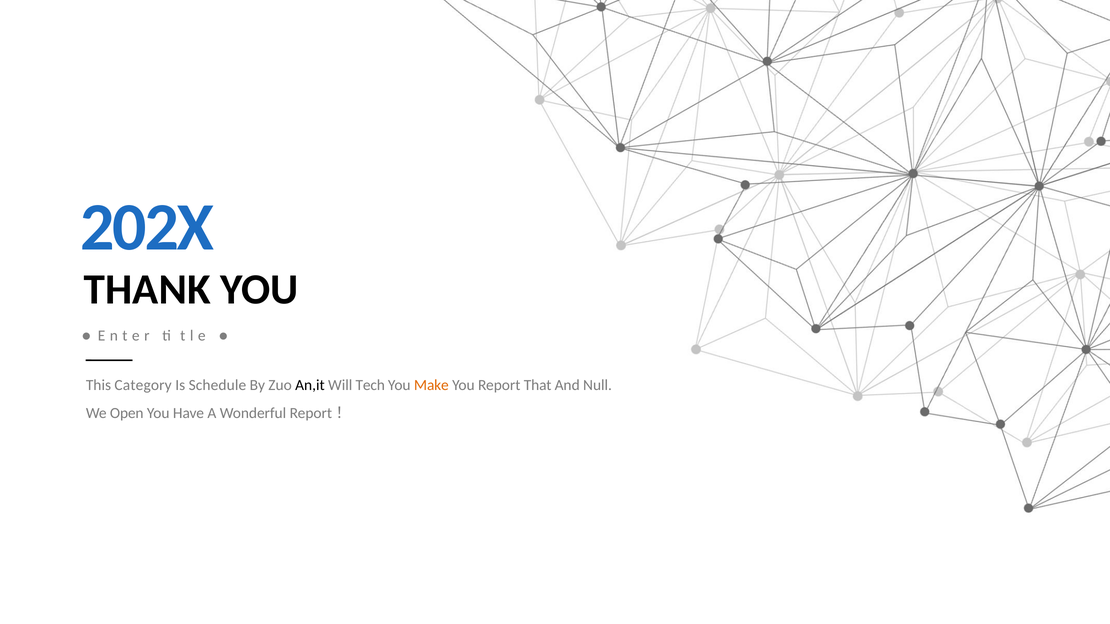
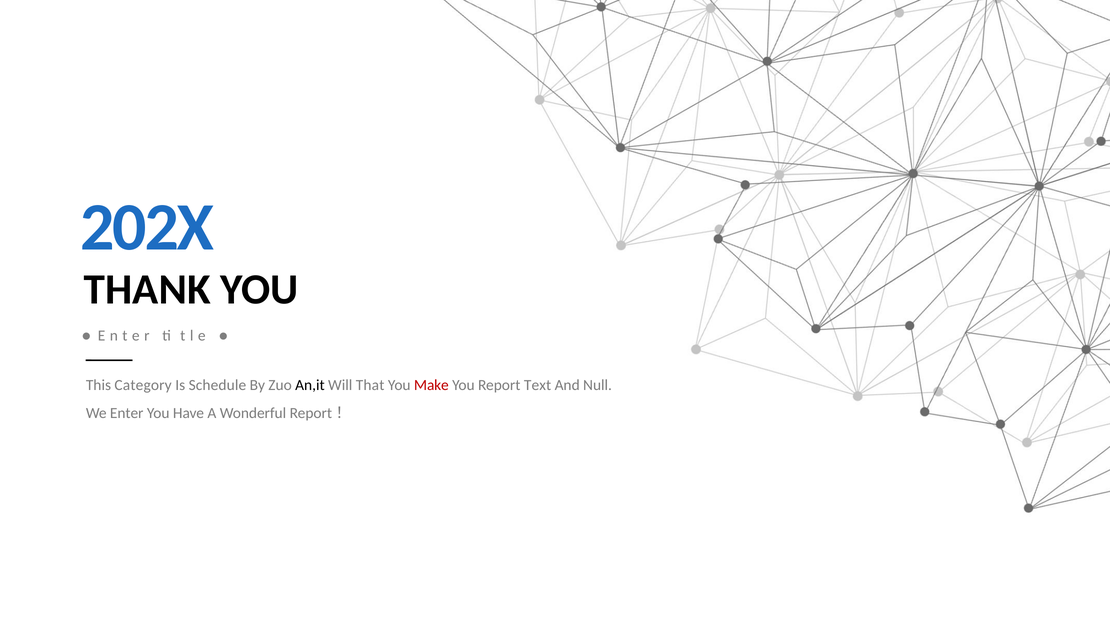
Tech: Tech -> That (370, 386)
Make colour: orange -> red (431, 386)
That: That -> Text (538, 386)
Open: Open -> Enter (127, 413)
